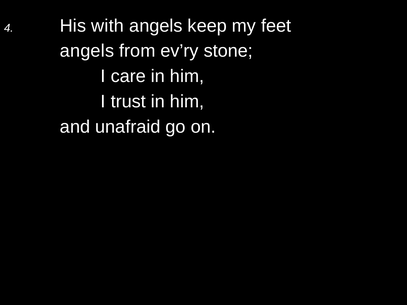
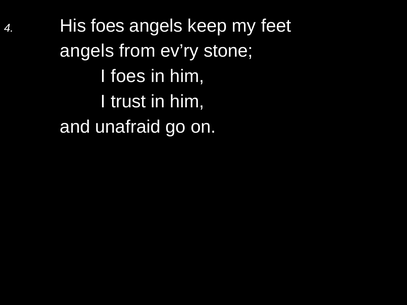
His with: with -> foes (108, 26)
I care: care -> foes (128, 76)
